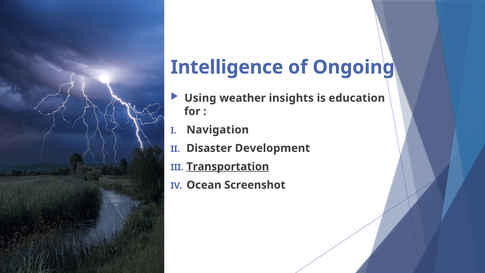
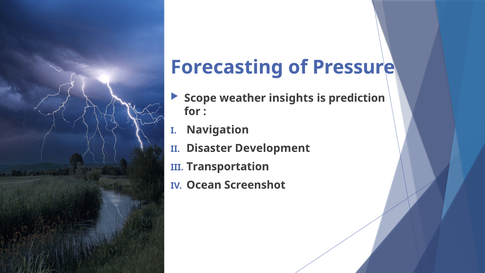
Intelligence: Intelligence -> Forecasting (227, 67)
Ongoing: Ongoing -> Pressure (354, 67)
Using: Using -> Scope (200, 98)
education: education -> prediction (357, 98)
Transportation underline: present -> none (228, 166)
